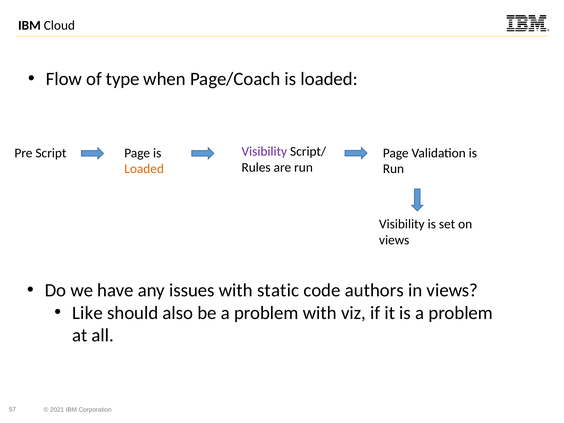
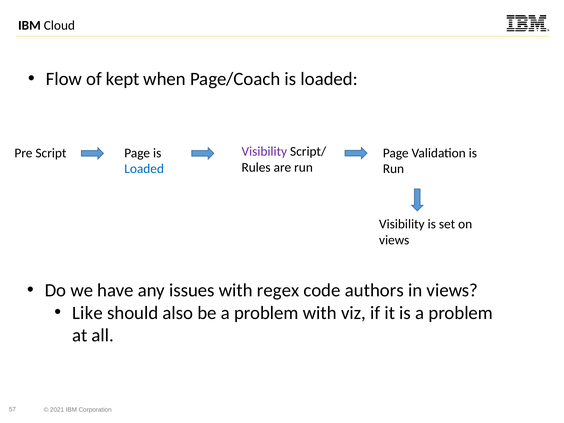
type: type -> kept (123, 79)
Loaded colour: orange -> blue (144, 169)
static: static -> regex (278, 290)
